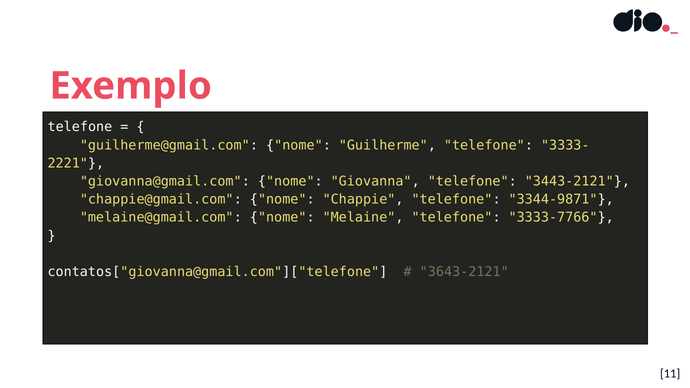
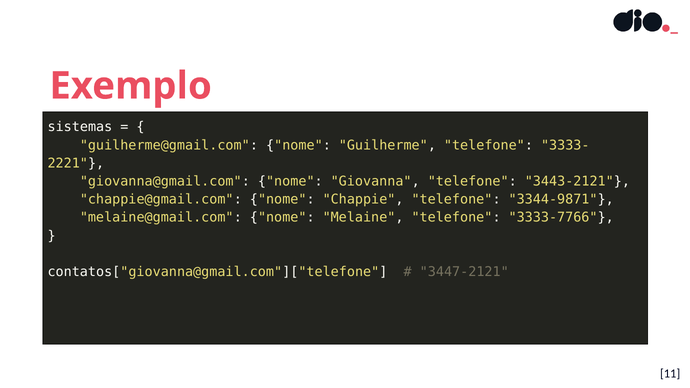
telefone: telefone -> sistemas (80, 127)
3643-2121: 3643-2121 -> 3447-2121 (464, 272)
